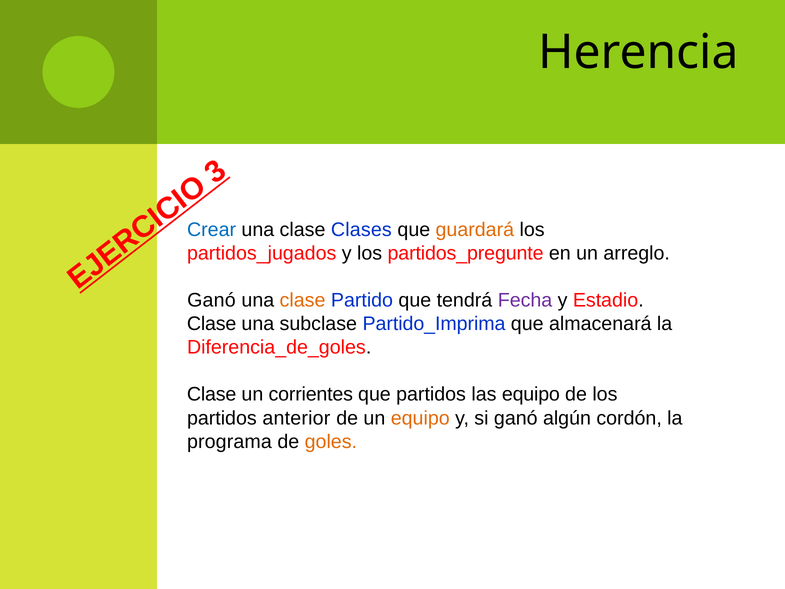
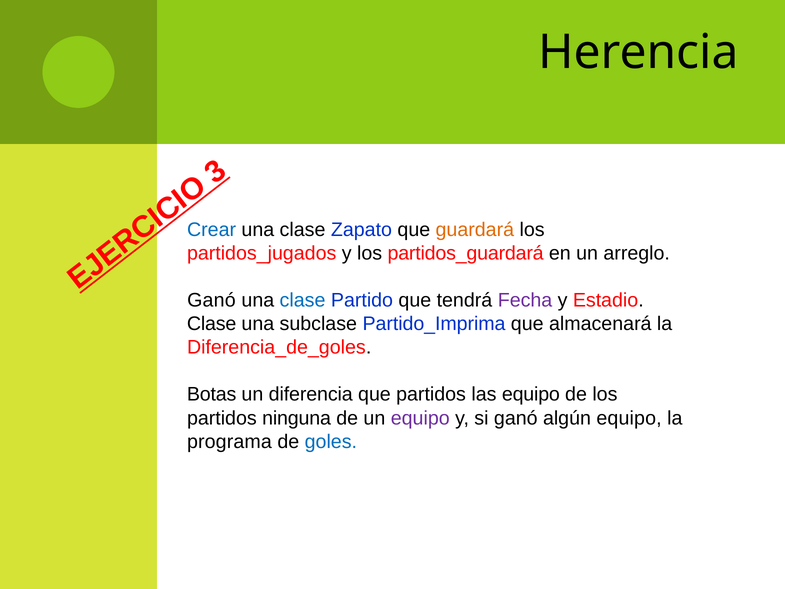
Clases: Clases -> Zapato (361, 229)
partidos_pregunte: partidos_pregunte -> partidos_guardará (466, 253)
clase colour: orange -> blue (303, 300)
Clase: Clase -> Botas (212, 394)
corrientes: corrientes -> diferencia (311, 394)
anterior: anterior -> ninguna (297, 418)
equipo colour: orange -> purple (420, 418)
algún cordón: cordón -> equipo (629, 418)
goles colour: orange -> blue (331, 441)
